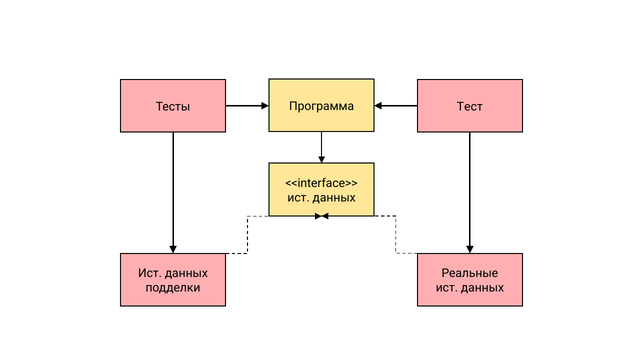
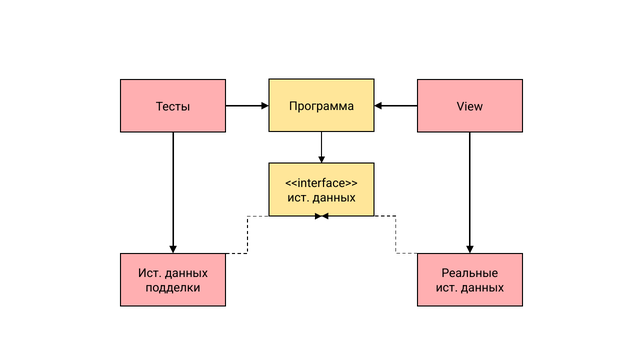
Тест: Тест -> View (470, 106)
